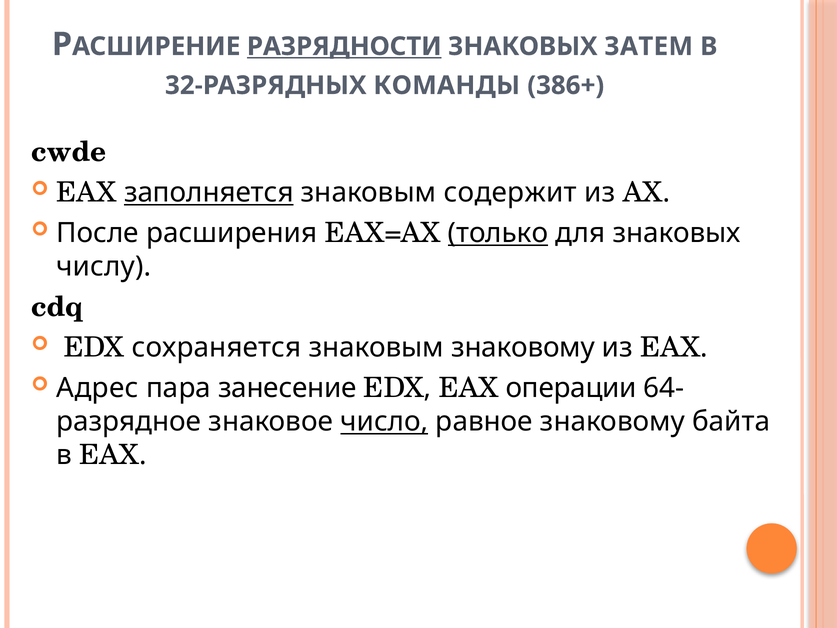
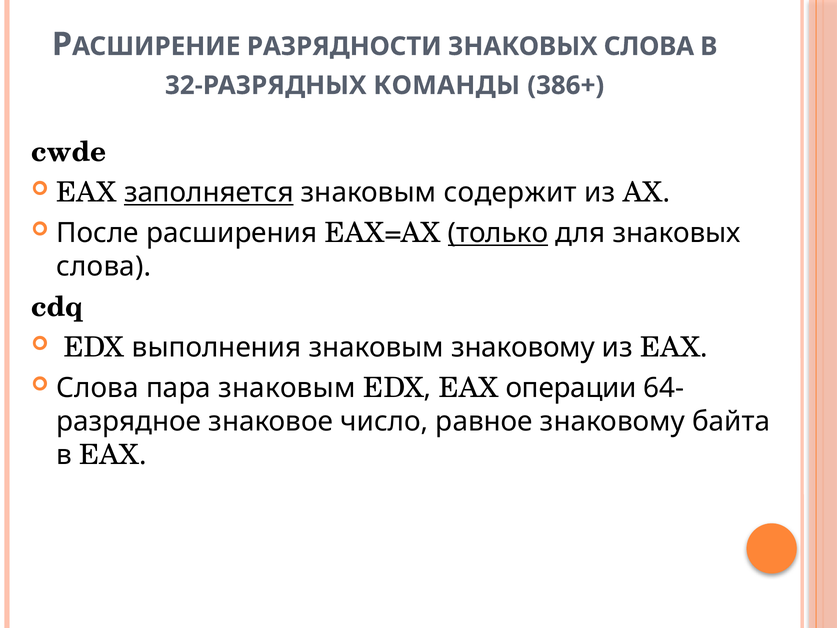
РАЗРЯДНОСТИ underline: present -> none (344, 46)
ЗАТЕМ: ЗАТЕМ -> СЛОВА (649, 46)
числу: числу -> слова (104, 267)
сохраняется: сохраняется -> выполнения (217, 347)
Адрес: Адрес -> Слова (98, 388)
пара занесение: занесение -> знаковым (287, 388)
число underline: present -> none (384, 421)
